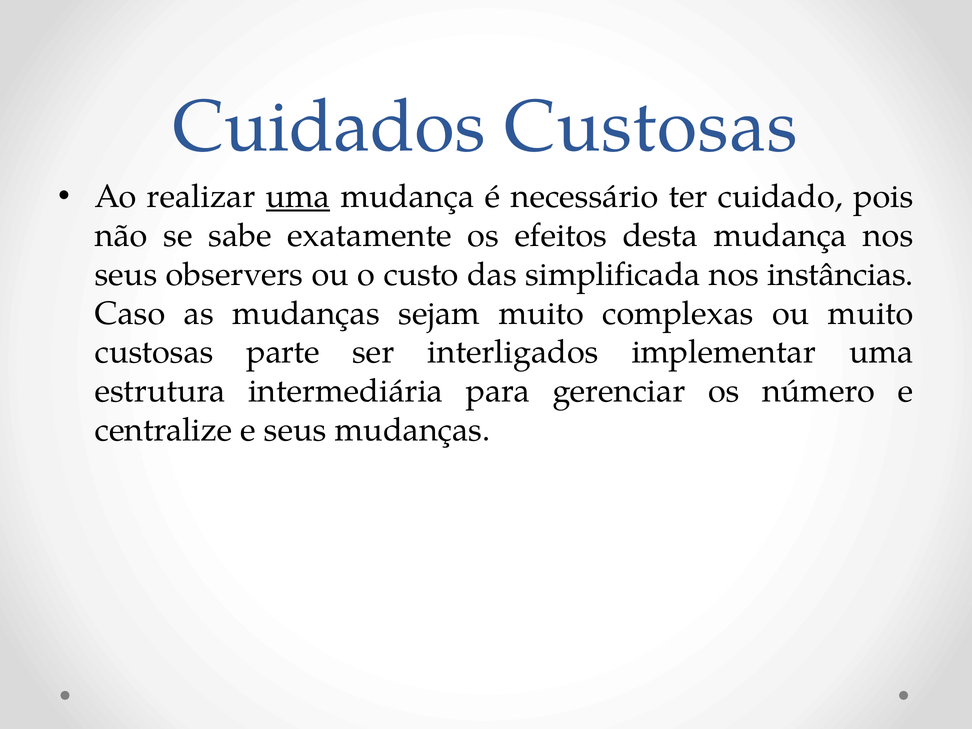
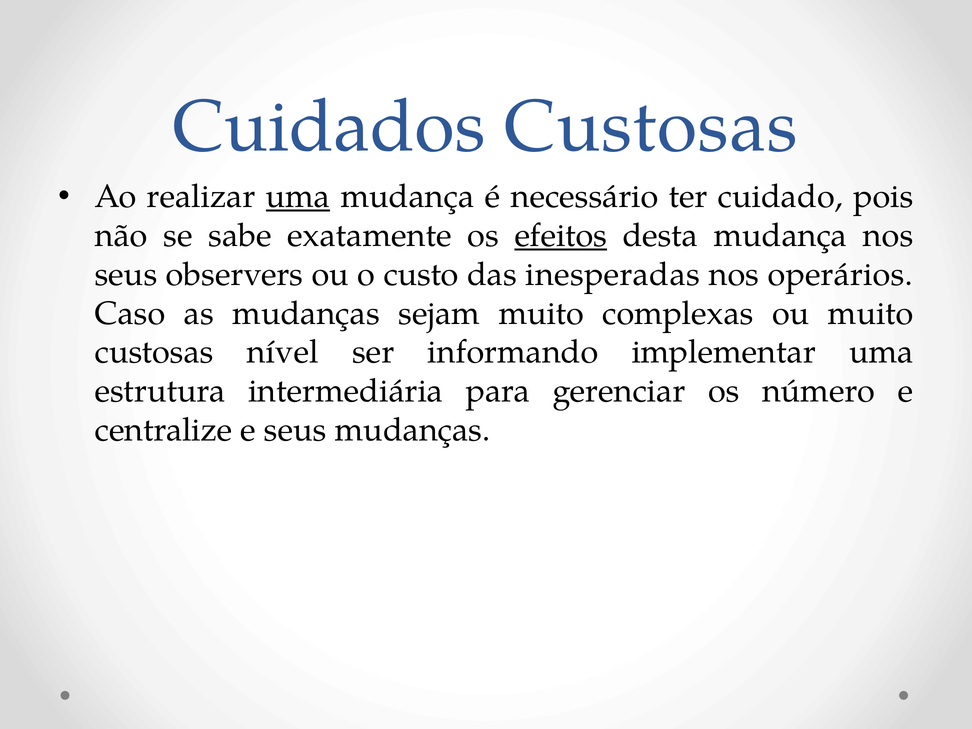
efeitos underline: none -> present (561, 236)
simplificada: simplificada -> inesperadas (613, 274)
instâncias: instâncias -> operários (840, 274)
parte: parte -> nível (283, 352)
interligados: interligados -> informando (513, 352)
